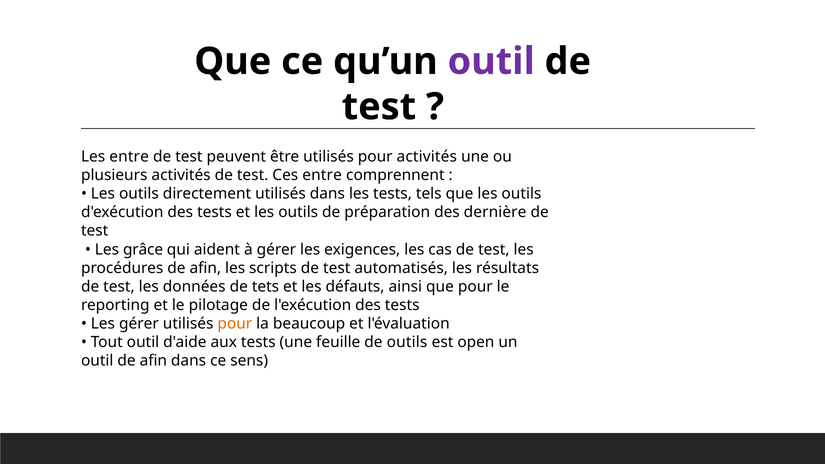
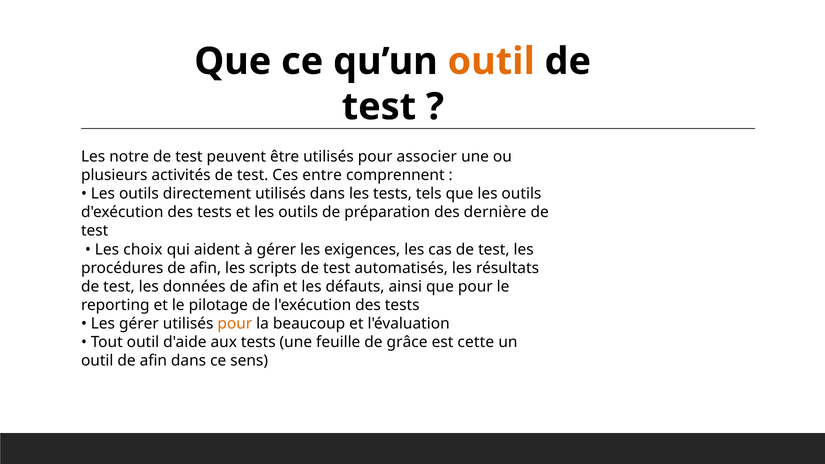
outil colour: purple -> orange (491, 61)
Les entre: entre -> notre (129, 157)
pour activités: activités -> associer (427, 157)
grâce: grâce -> choix (143, 249)
données de tets: tets -> afin (266, 287)
de outils: outils -> grâce (407, 342)
open: open -> cette (476, 342)
